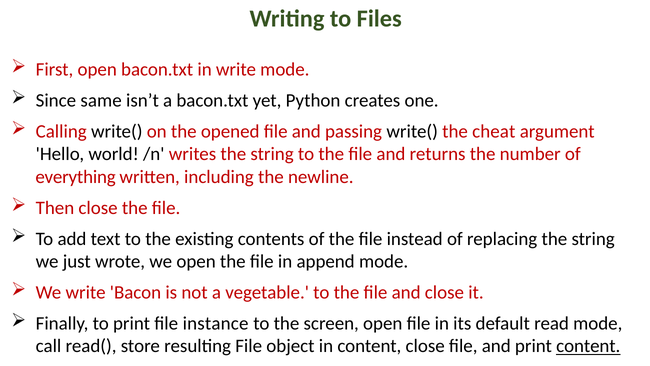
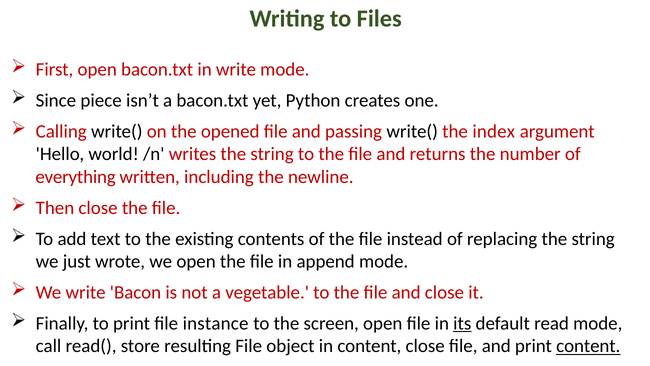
same: same -> piece (101, 100)
cheat: cheat -> index (494, 131)
its underline: none -> present (462, 323)
